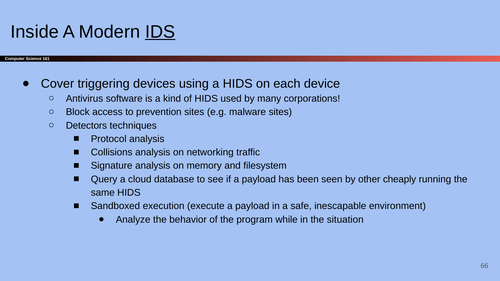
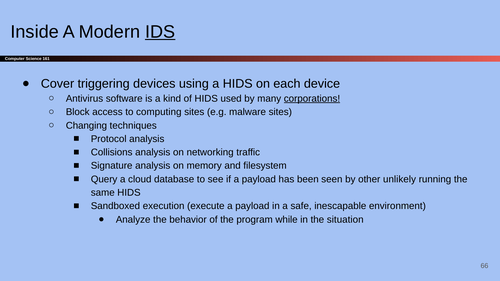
corporations underline: none -> present (312, 99)
prevention: prevention -> computing (159, 112)
Detectors: Detectors -> Changing (86, 126)
cheaply: cheaply -> unlikely (400, 179)
